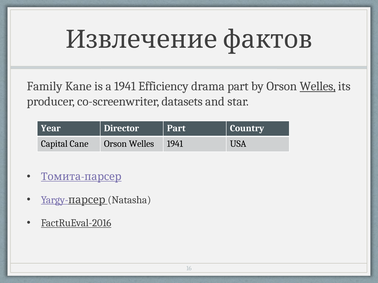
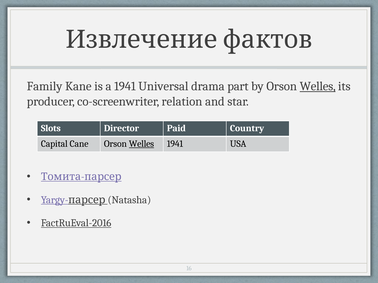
Efficiency: Efficiency -> Universal (163, 86)
datasets: datasets -> relation (182, 102)
Year: Year -> Slots (51, 129)
Director Part: Part -> Paid (176, 129)
Welles underline: none -> present (141, 144)
